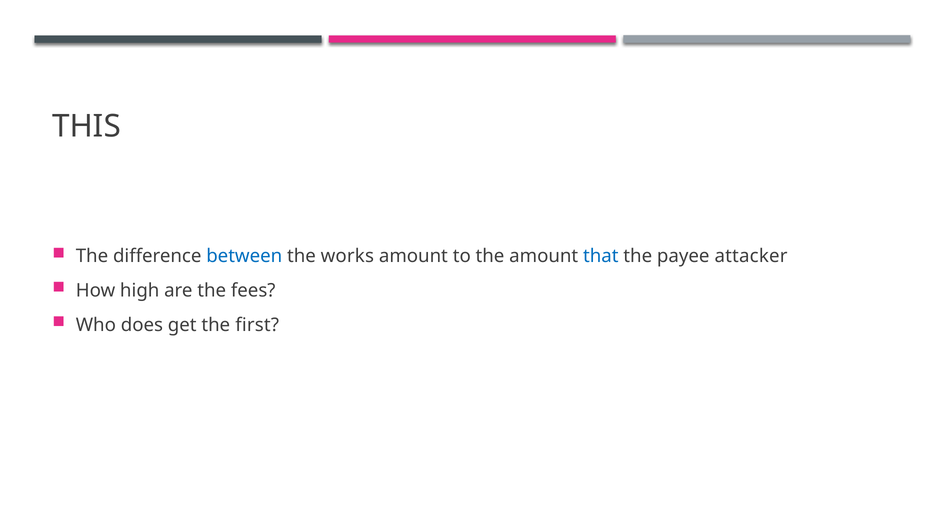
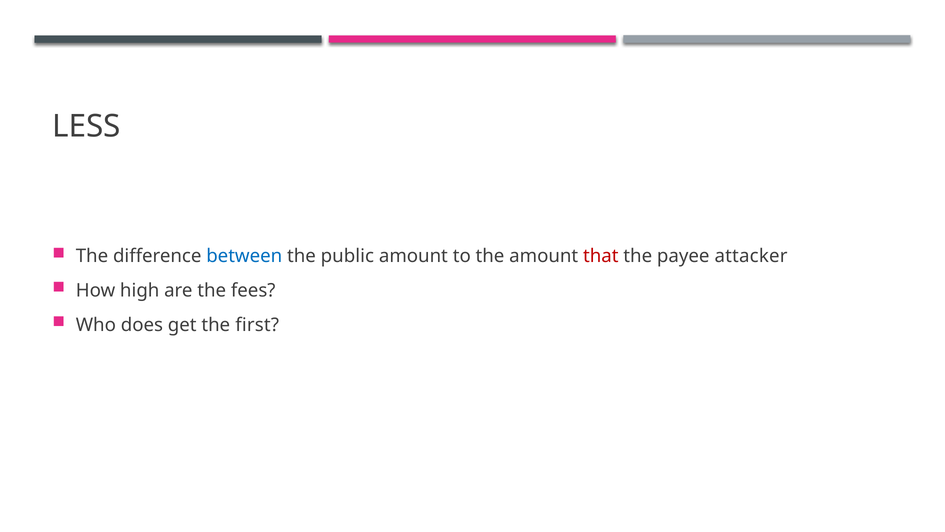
THIS: THIS -> LESS (86, 126)
works: works -> public (347, 256)
that colour: blue -> red (601, 256)
